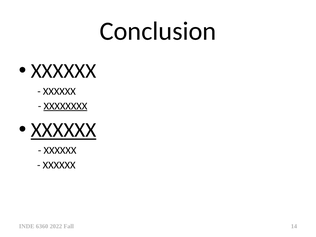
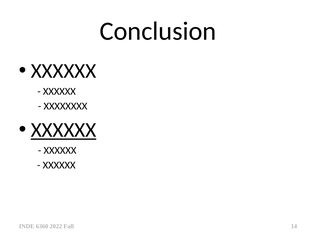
XXXXXXXX underline: present -> none (65, 106)
